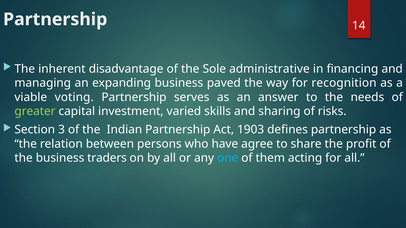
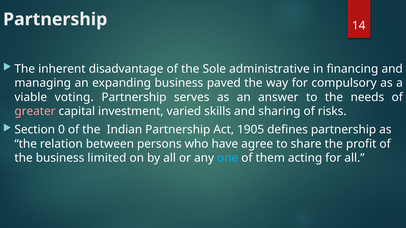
recognition: recognition -> compulsory (344, 83)
greater colour: light green -> pink (35, 111)
3: 3 -> 0 (61, 130)
1903: 1903 -> 1905 (251, 130)
traders: traders -> limited (107, 158)
